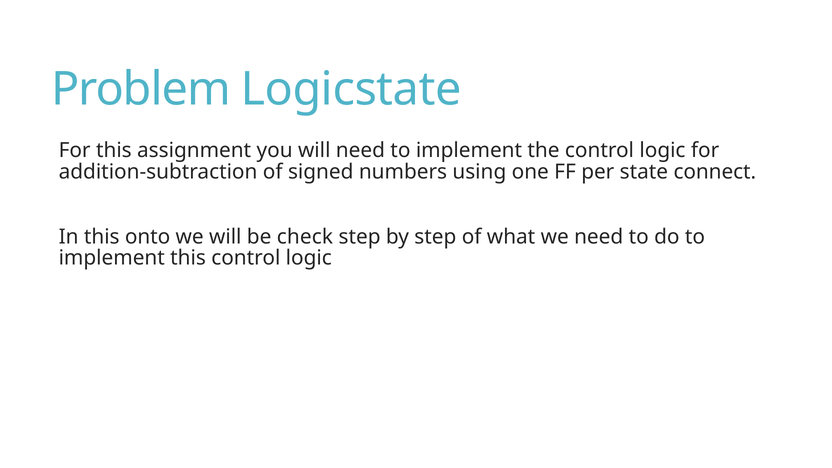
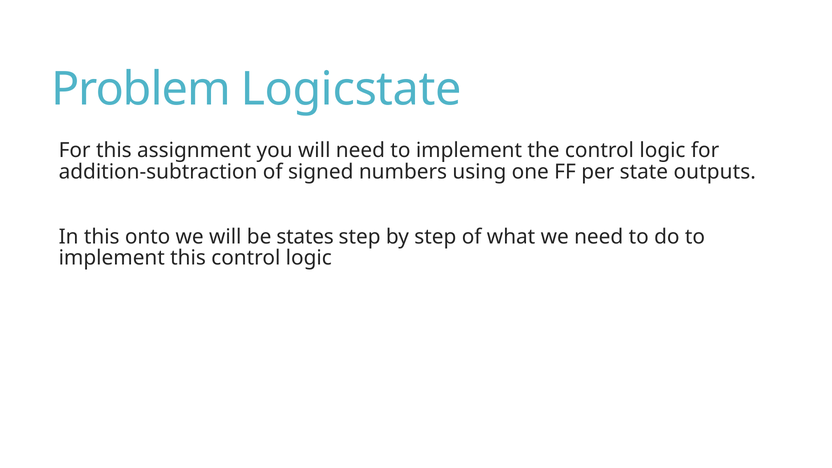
connect: connect -> outputs (715, 172)
check: check -> states (305, 237)
